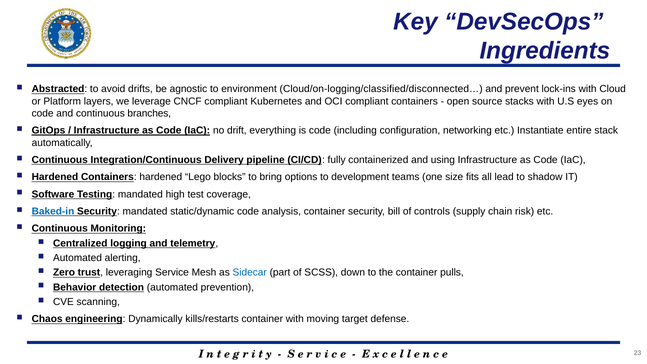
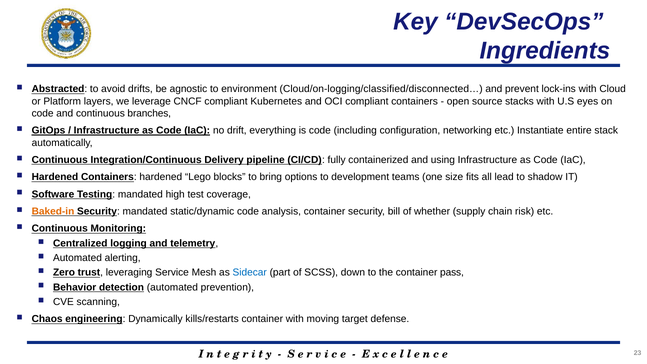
Baked-in colour: blue -> orange (53, 211)
controls: controls -> whether (432, 211)
pulls: pulls -> pass (452, 273)
